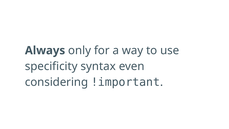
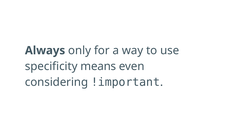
syntax: syntax -> means (98, 66)
